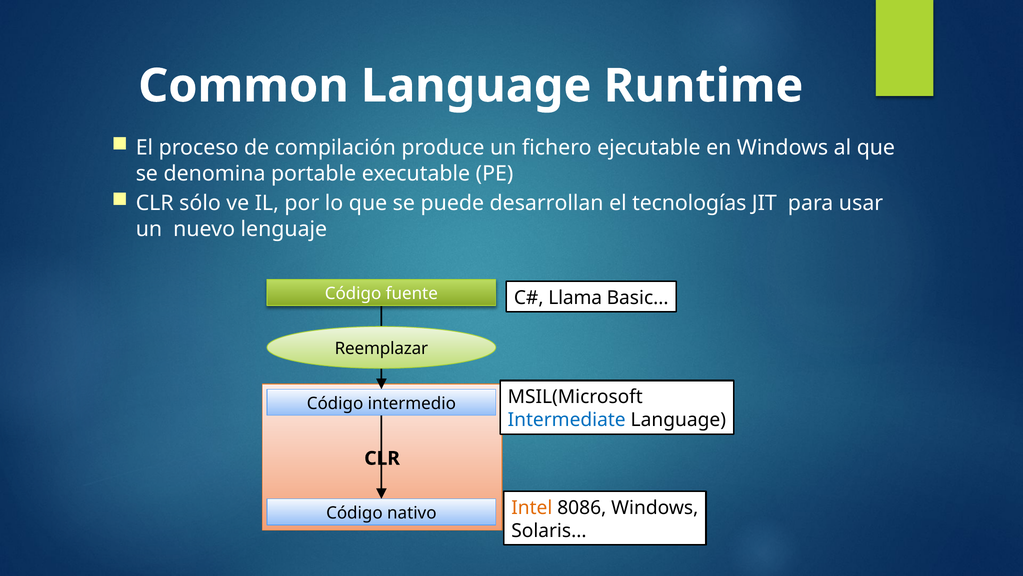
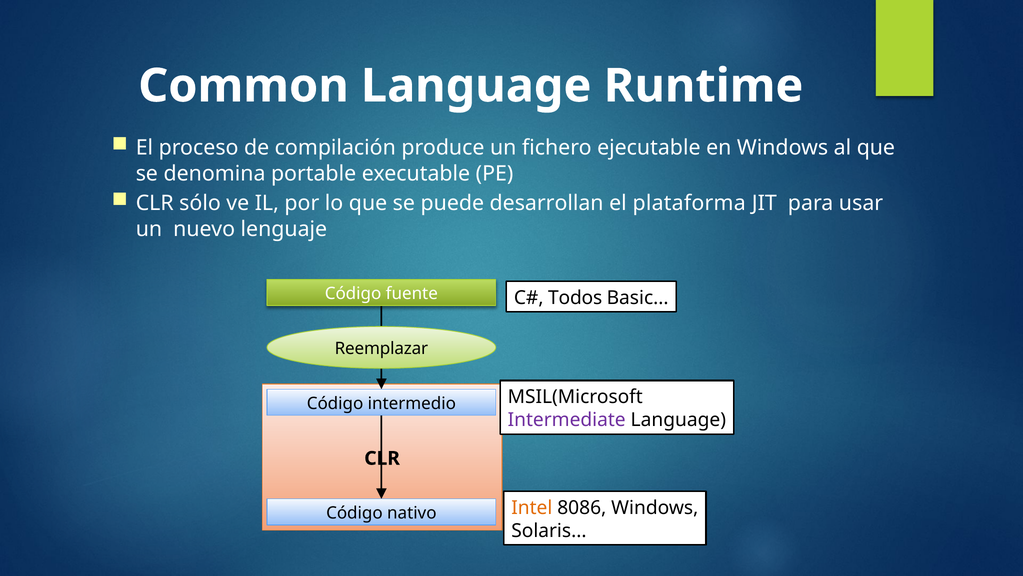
tecnologías: tecnologías -> plataforma (689, 203)
Llama: Llama -> Todos (575, 298)
Intermediate colour: blue -> purple (567, 420)
